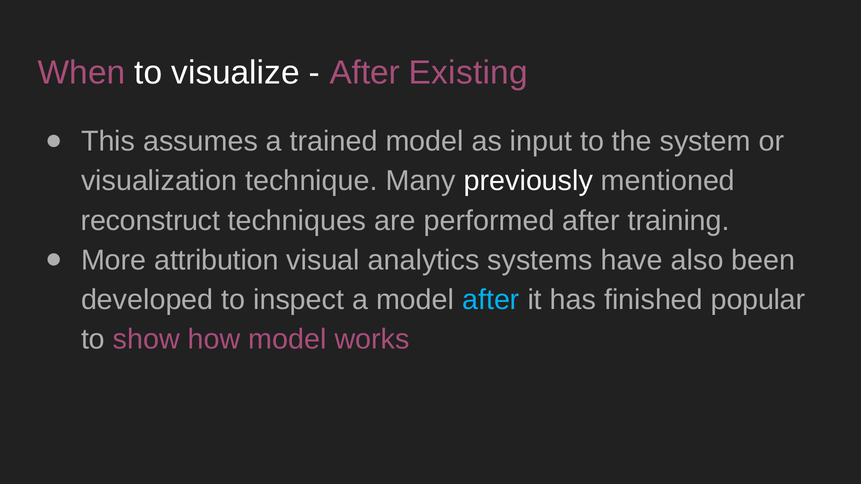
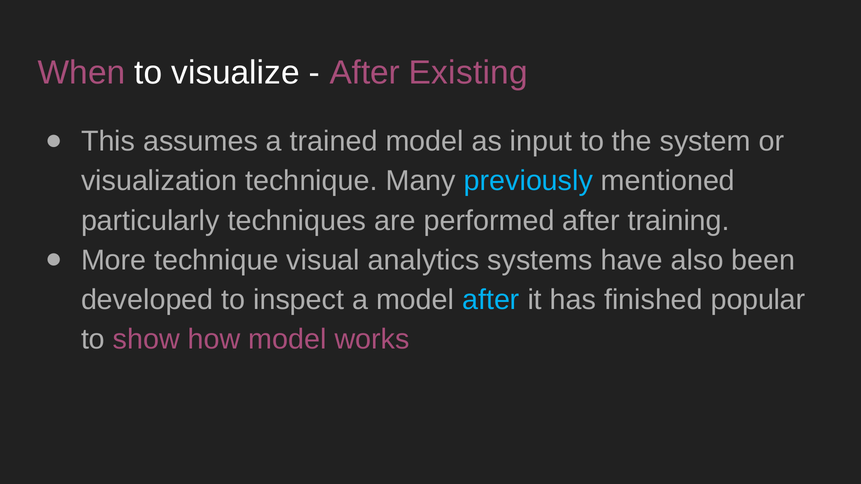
previously colour: white -> light blue (528, 181)
reconstruct: reconstruct -> particularly (150, 221)
More attribution: attribution -> technique (216, 260)
